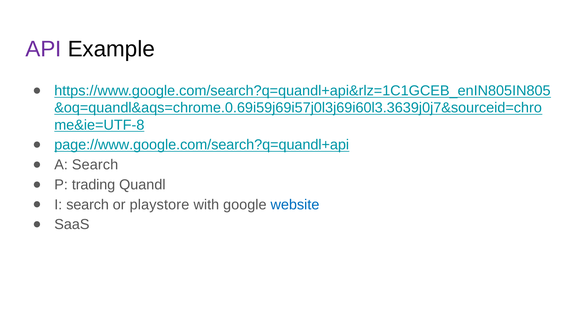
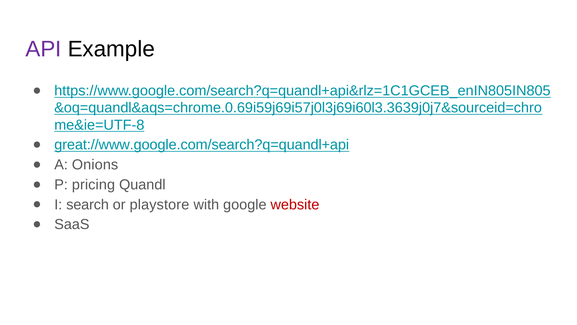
page://www.google.com/search?q=quandl+api: page://www.google.com/search?q=quandl+api -> great://www.google.com/search?q=quandl+api (202, 145)
A Search: Search -> Onions (95, 165)
trading: trading -> pricing (93, 184)
website colour: blue -> red (295, 204)
